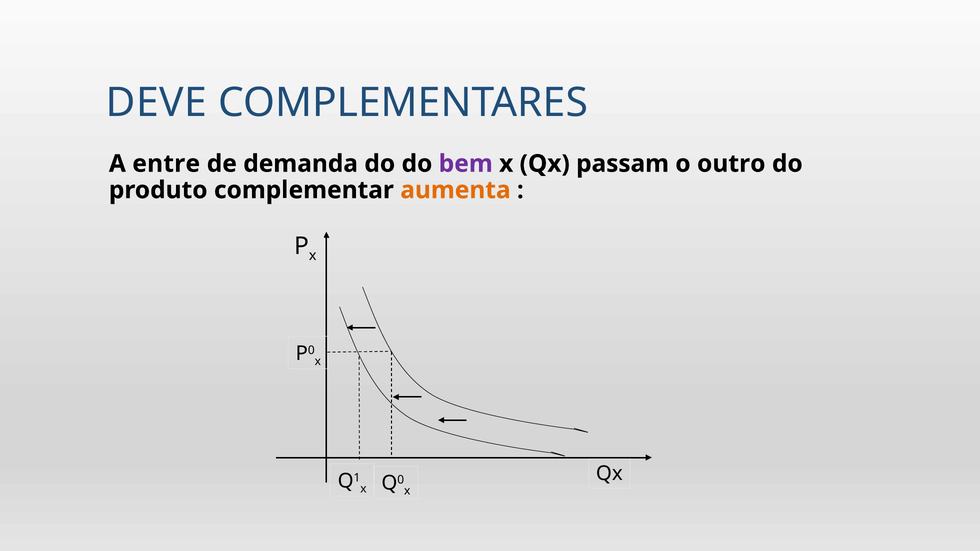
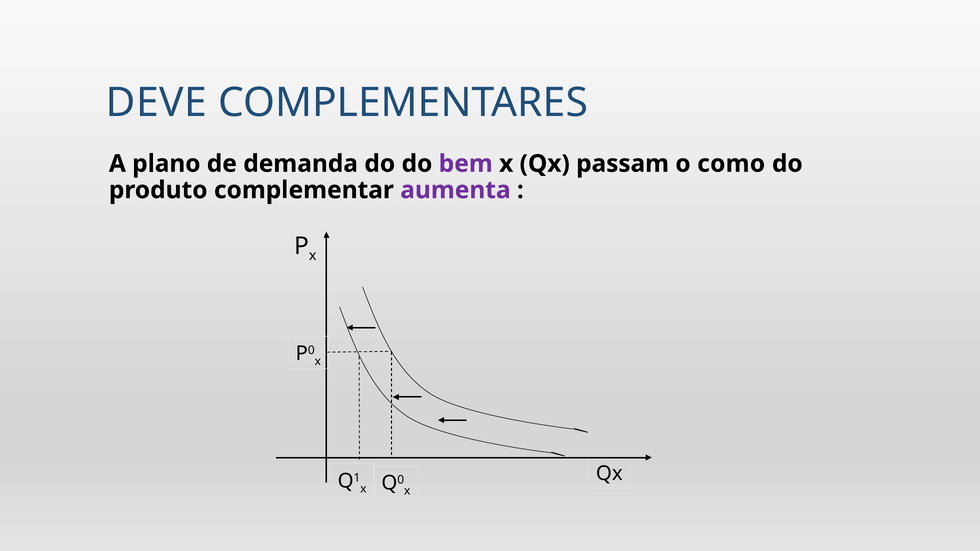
entre: entre -> plano (166, 164)
outro: outro -> como (731, 164)
aumenta colour: orange -> purple (455, 190)
